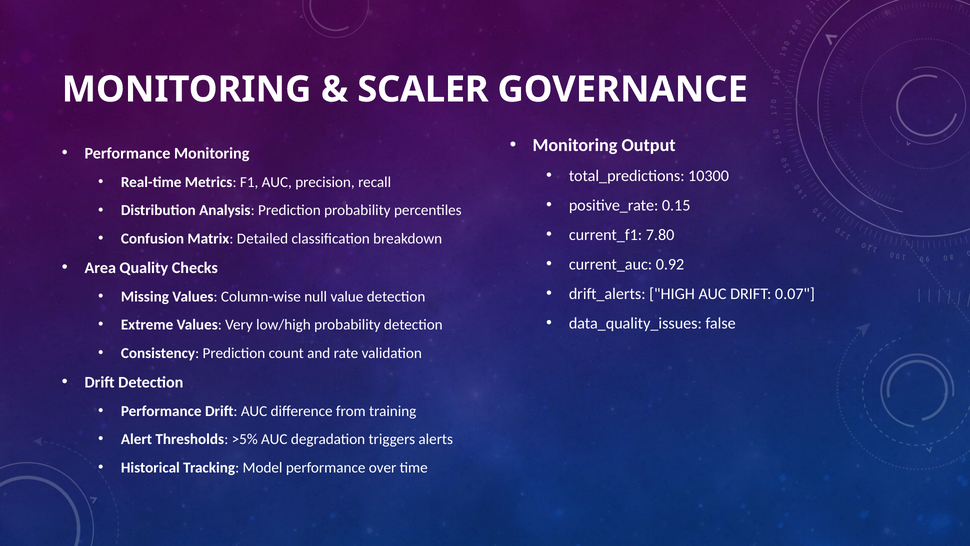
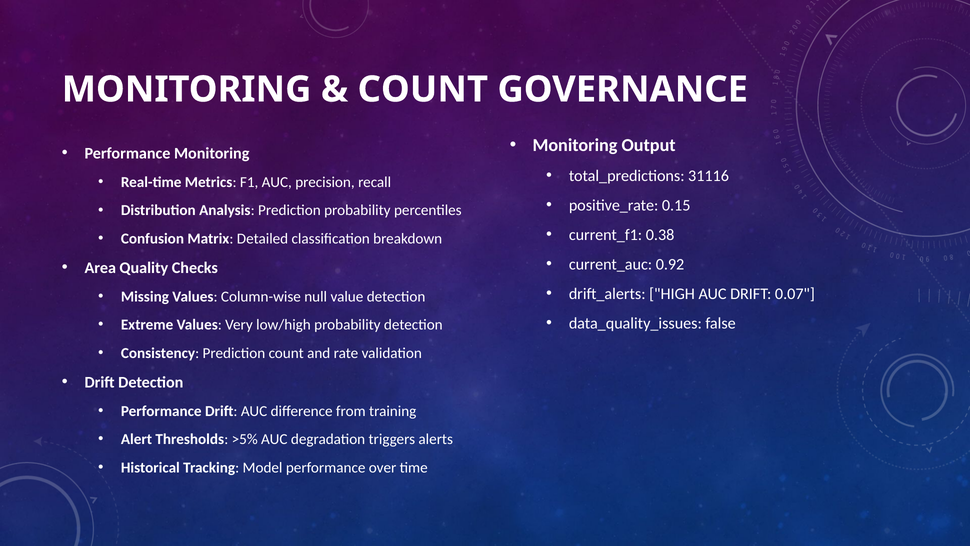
SCALER: SCALER -> COUNT (423, 89)
10300: 10300 -> 31116 (709, 176)
7.80: 7.80 -> 0.38 (660, 235)
